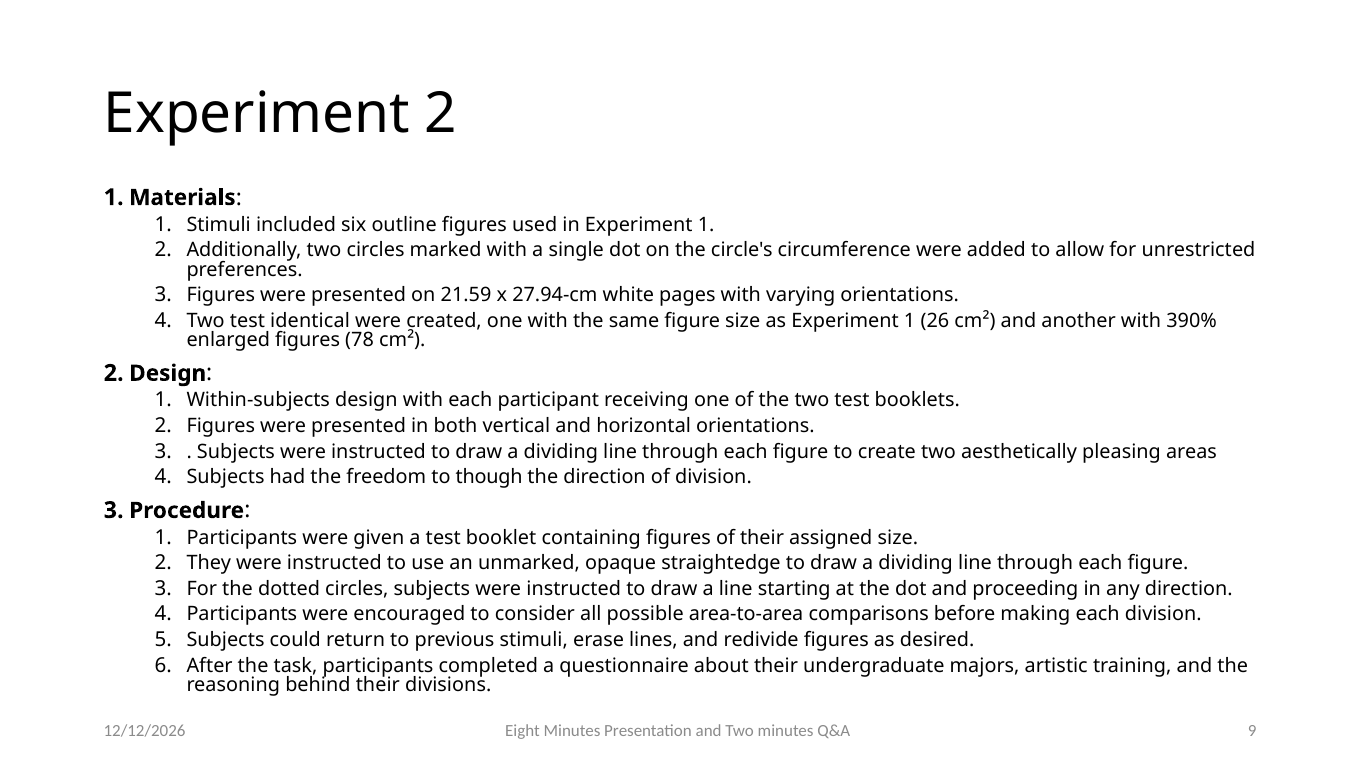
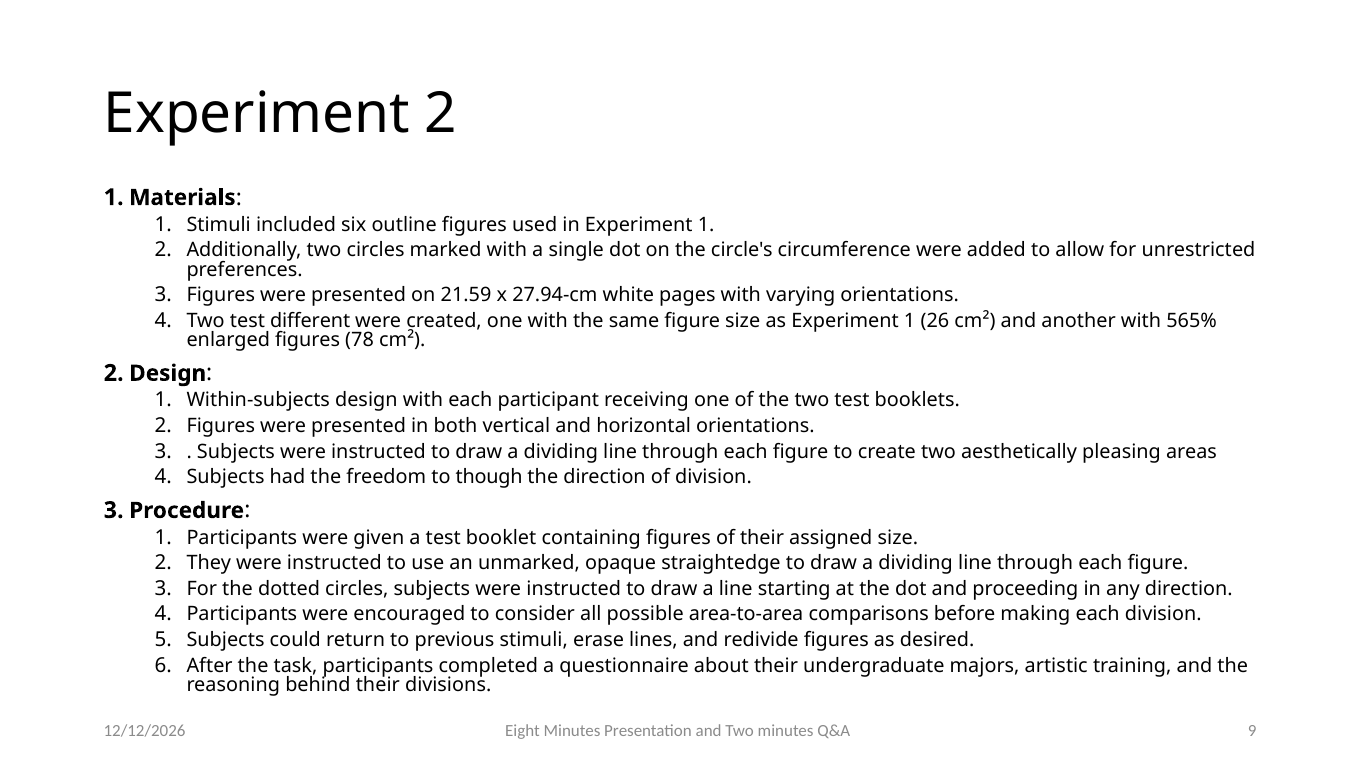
identical: identical -> different (310, 321)
390%: 390% -> 565% (1192, 321)
